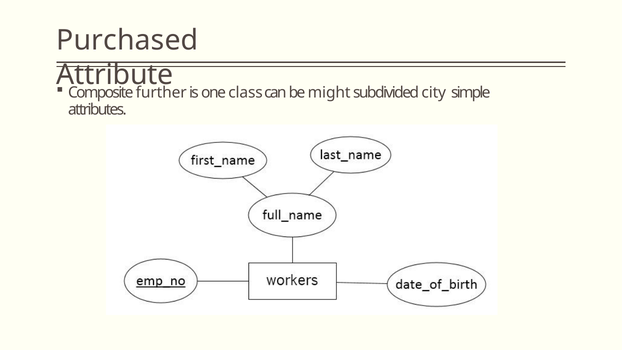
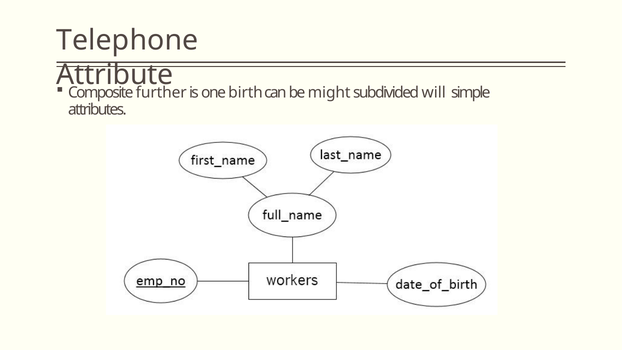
Purchased: Purchased -> Telephone (127, 40)
class: class -> birth (246, 93)
city: city -> will (434, 93)
